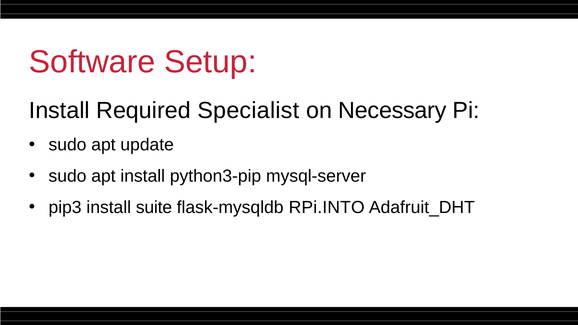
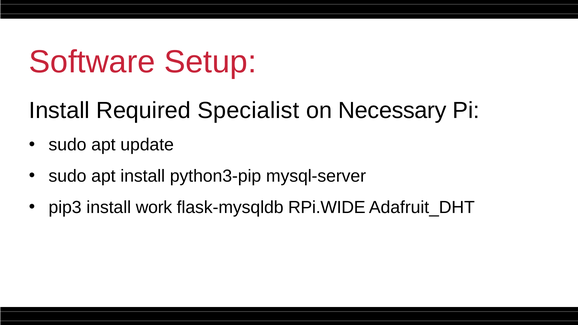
suite: suite -> work (154, 207)
RPi.INTO: RPi.INTO -> RPi.WIDE (327, 207)
